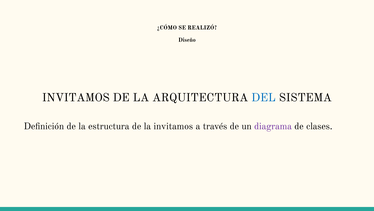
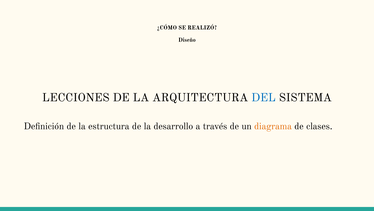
INVITAMOS: INVITAMOS -> LECCIONES (76, 97)
la invitamos: invitamos -> desarrollo (173, 126)
diagrama colour: purple -> orange (273, 126)
